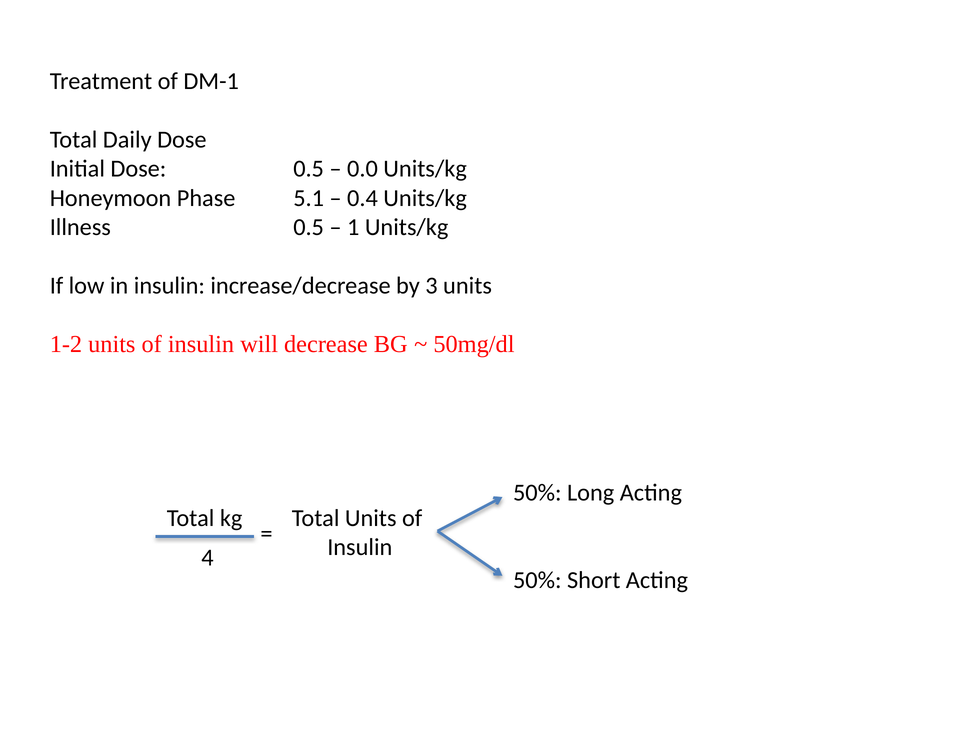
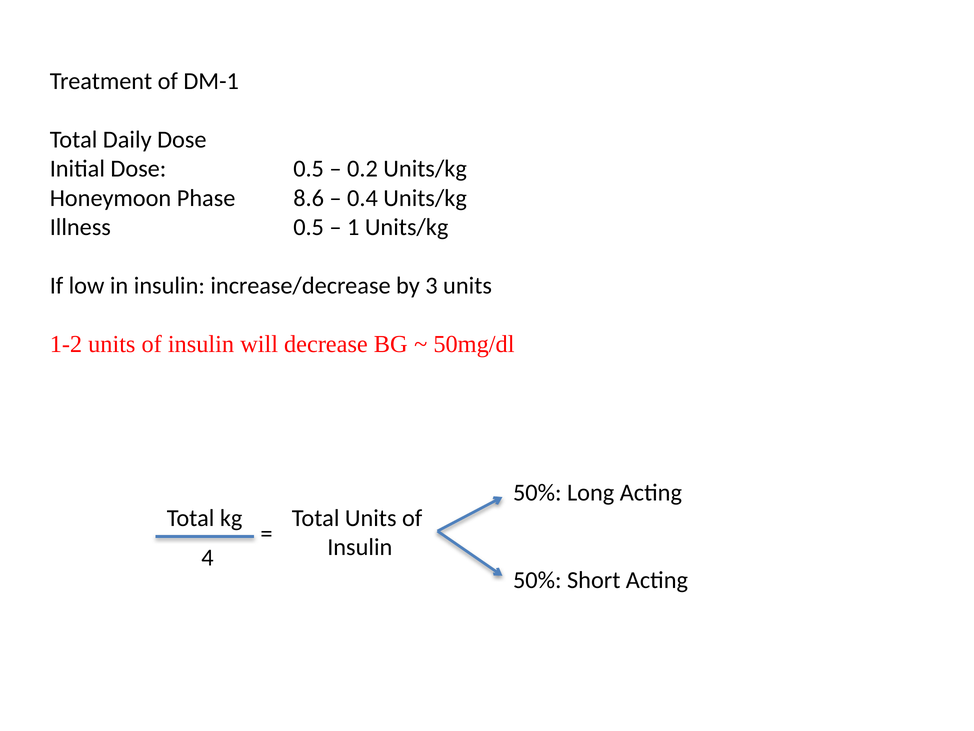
0.0: 0.0 -> 0.2 (362, 169)
5.1: 5.1 -> 8.6 (309, 198)
